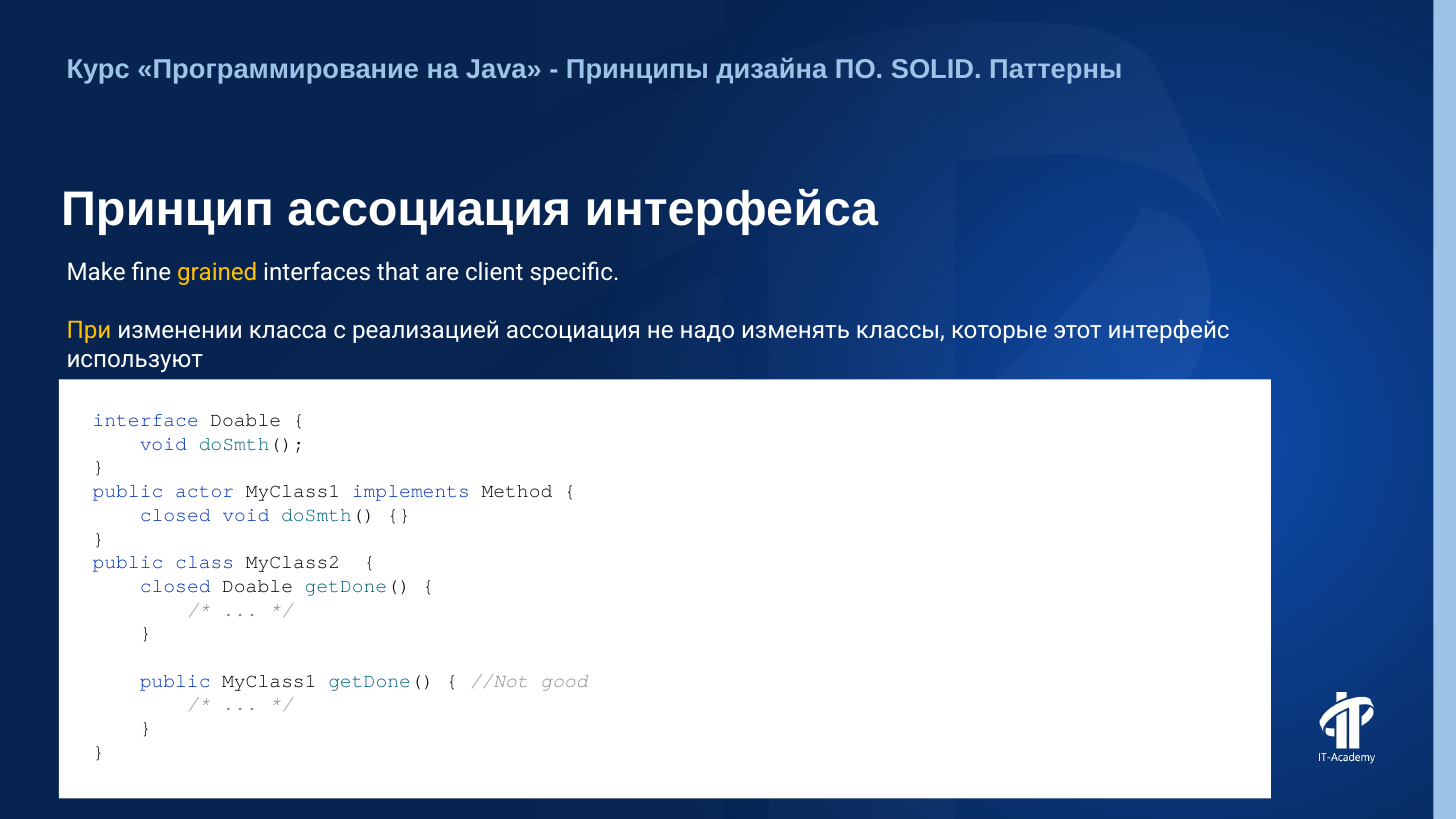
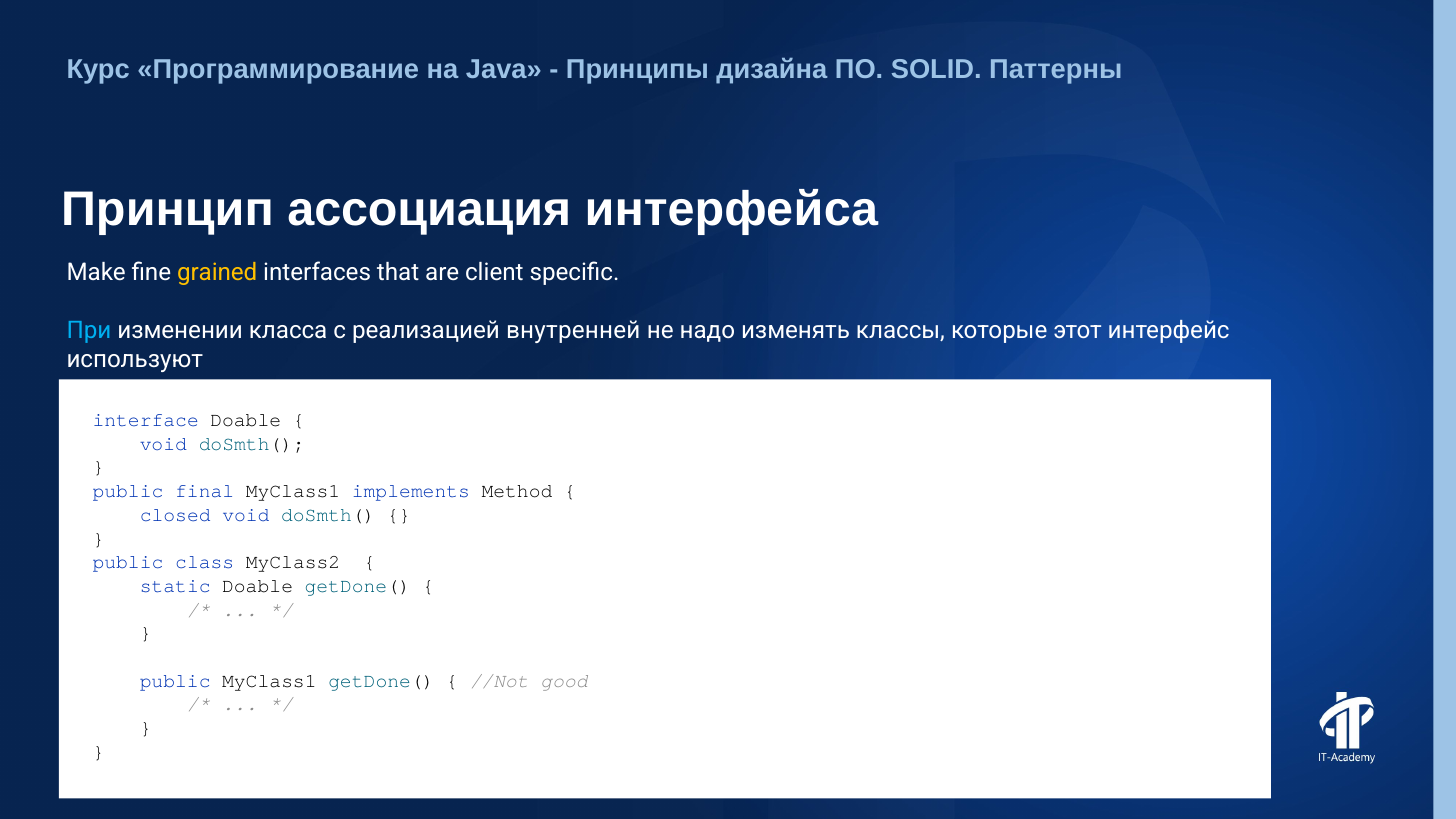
При colour: yellow -> light blue (89, 331)
реализацией ассоциация: ассоциация -> внутренней (573, 331)
actor: actor -> final (205, 491)
closed: closed -> static (175, 586)
